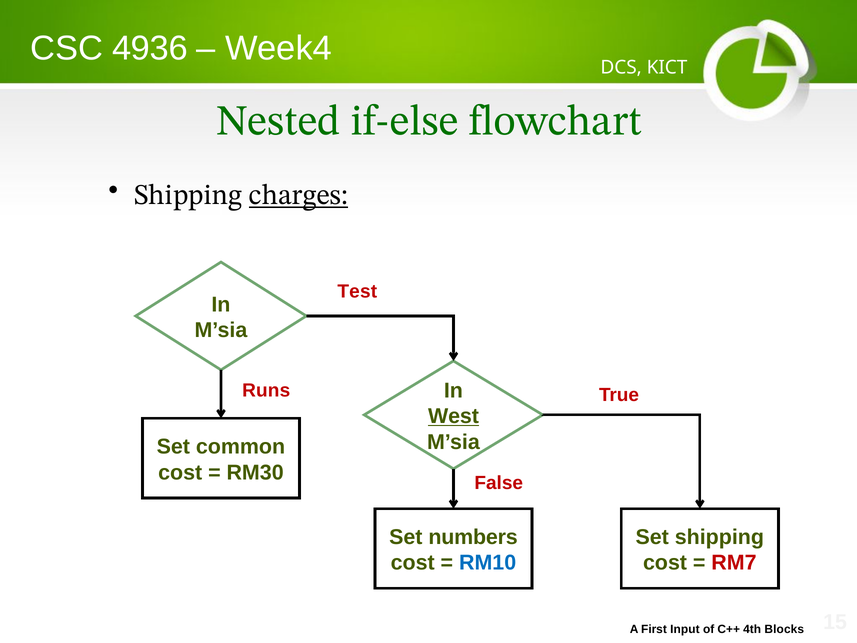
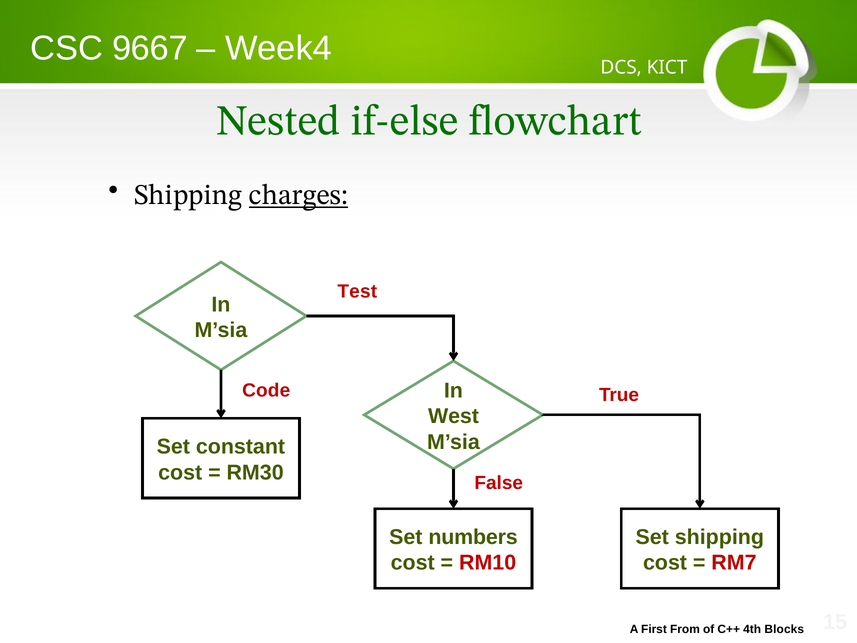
4936: 4936 -> 9667 (150, 48)
Runs: Runs -> Code (266, 390)
West underline: present -> none (453, 416)
common: common -> constant (241, 447)
RM10 colour: blue -> red (488, 563)
Input: Input -> From (685, 629)
